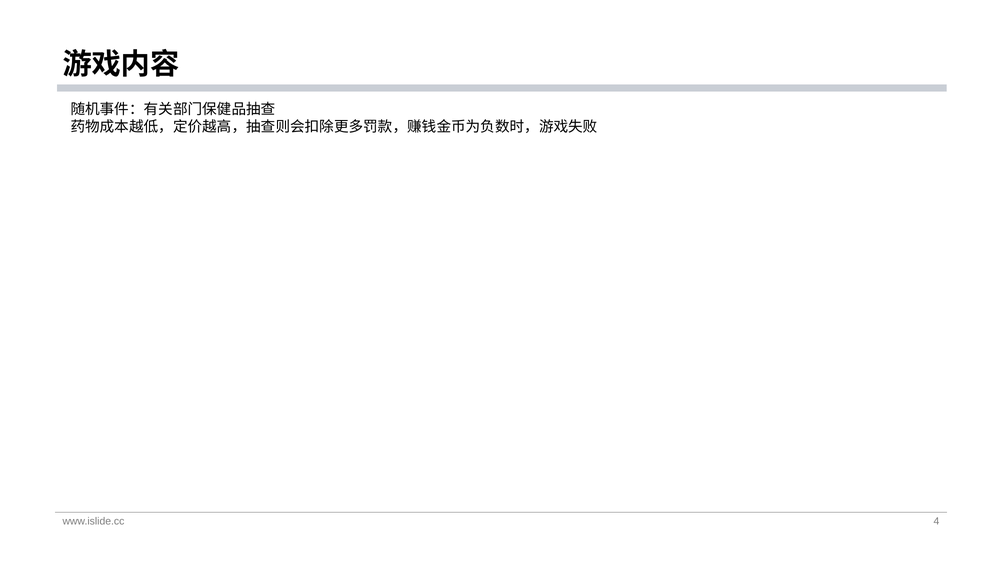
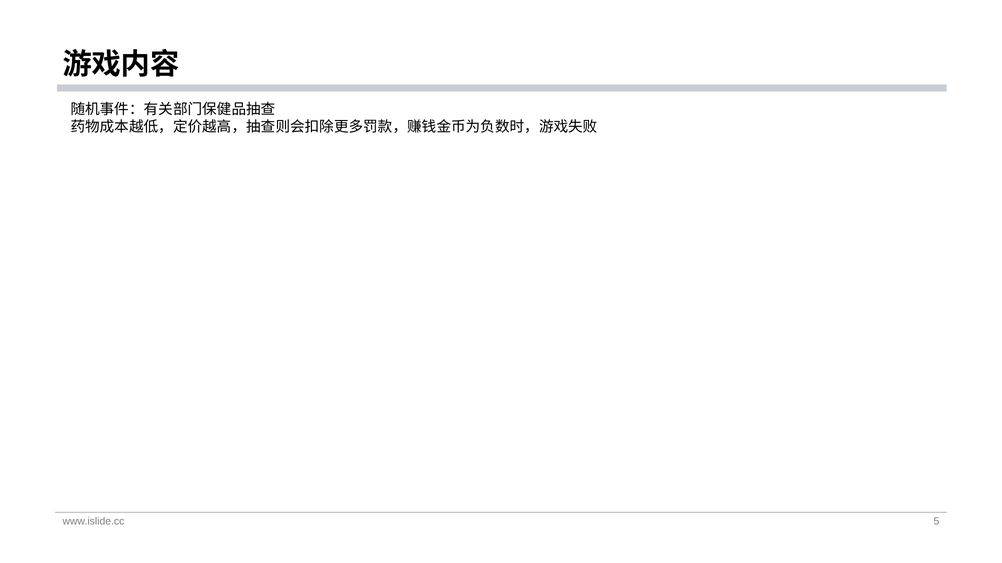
4: 4 -> 5 (936, 522)
